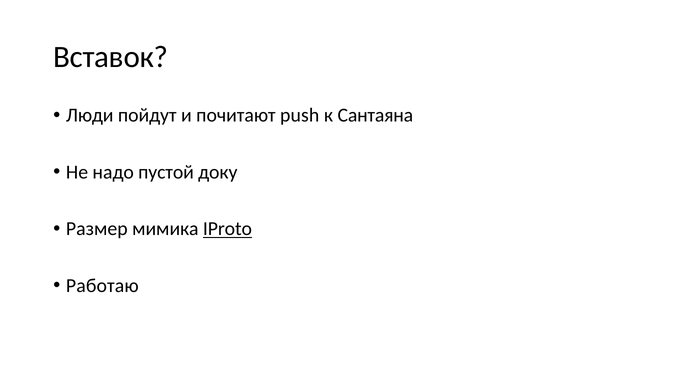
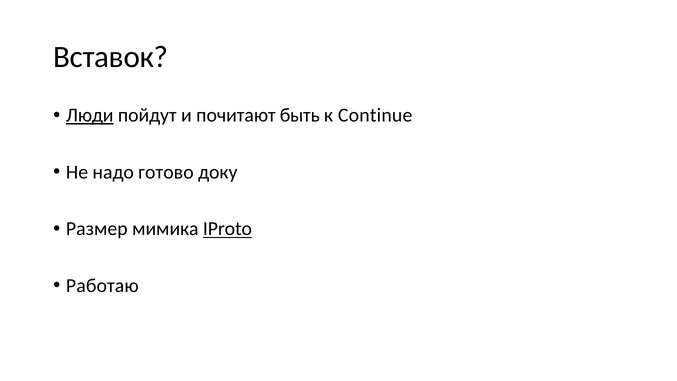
Люди underline: none -> present (90, 115)
push: push -> быть (300, 115)
Сантаяна: Сантаяна -> Continue (375, 115)
пустой: пустой -> готово (166, 172)
